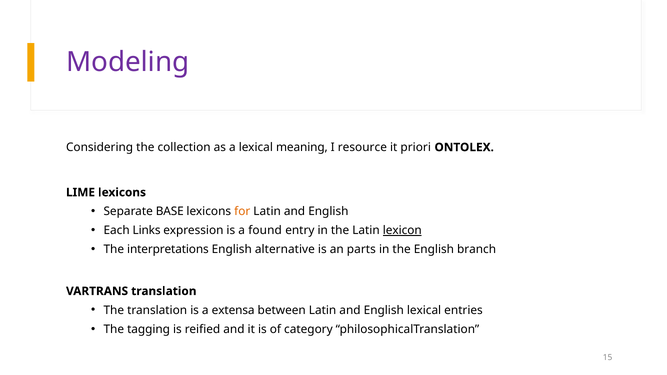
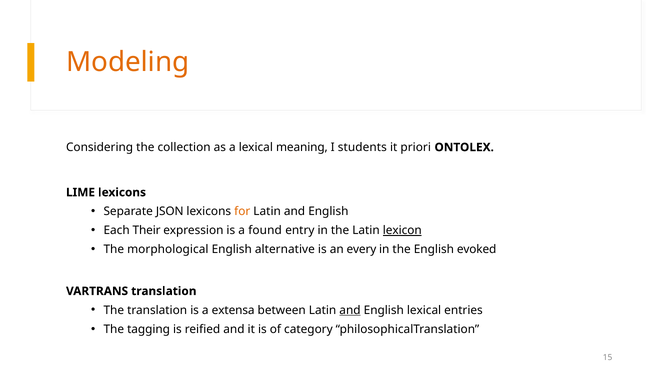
Modeling colour: purple -> orange (128, 62)
resource: resource -> students (362, 147)
BASE: BASE -> JSON (170, 212)
Links: Links -> Their (147, 231)
interpretations: interpretations -> morphological (168, 250)
parts: parts -> every (361, 250)
branch: branch -> evoked (477, 250)
and underline: none -> present (350, 310)
